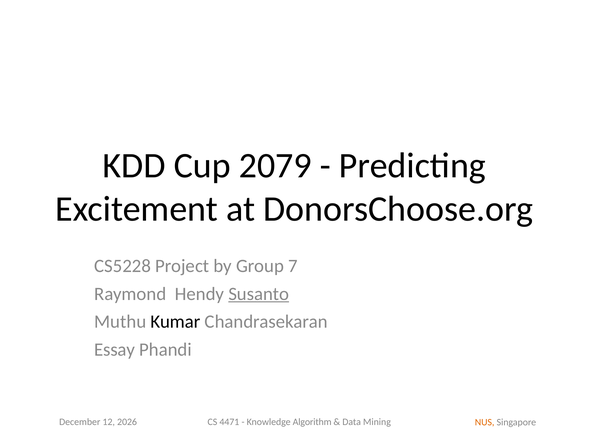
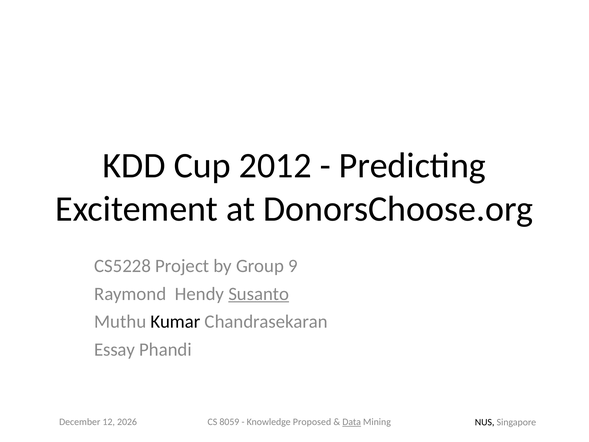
2079: 2079 -> 2012 (275, 165)
7: 7 -> 9 (293, 266)
4471: 4471 -> 8059 (229, 422)
Algorithm: Algorithm -> Proposed (312, 422)
Data underline: none -> present (352, 422)
NUS colour: orange -> black (485, 422)
